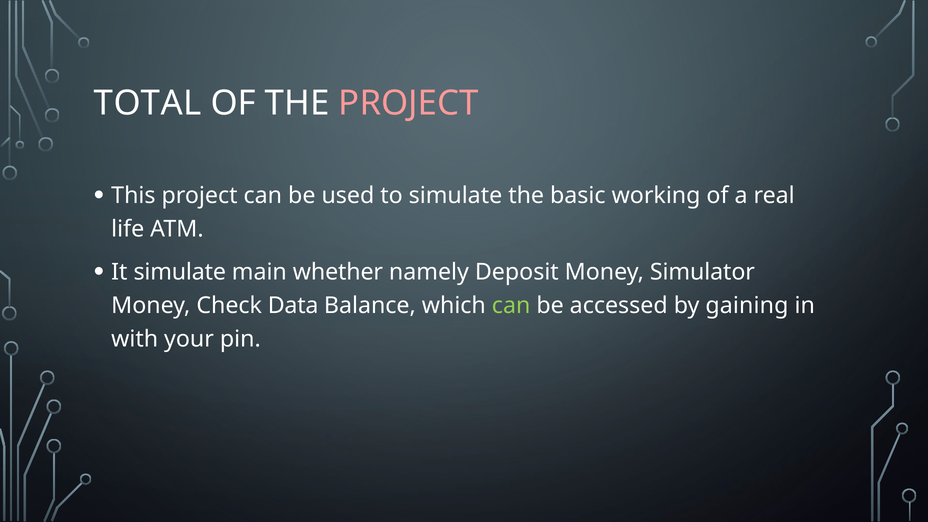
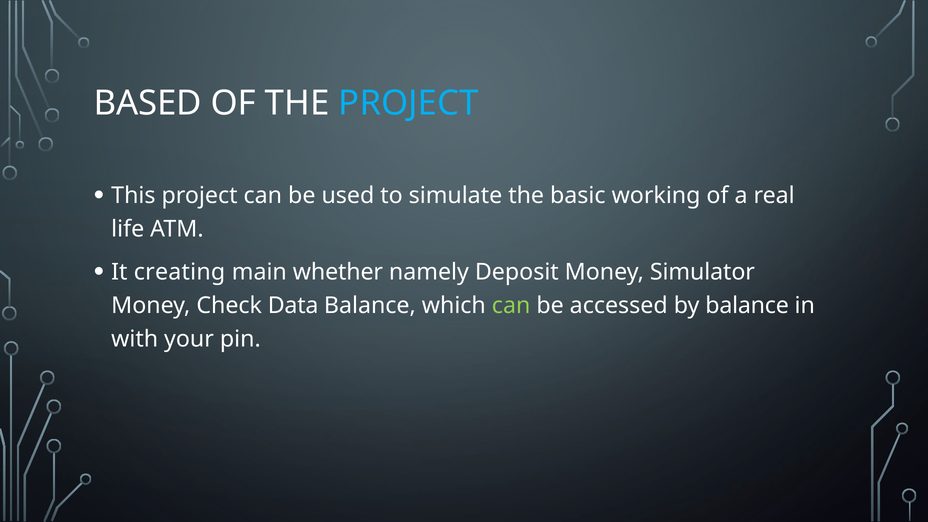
TOTAL: TOTAL -> BASED (148, 103)
PROJECT colour: pink -> light blue (408, 103)
It simulate: simulate -> creating (180, 272)
by gaining: gaining -> balance (747, 306)
